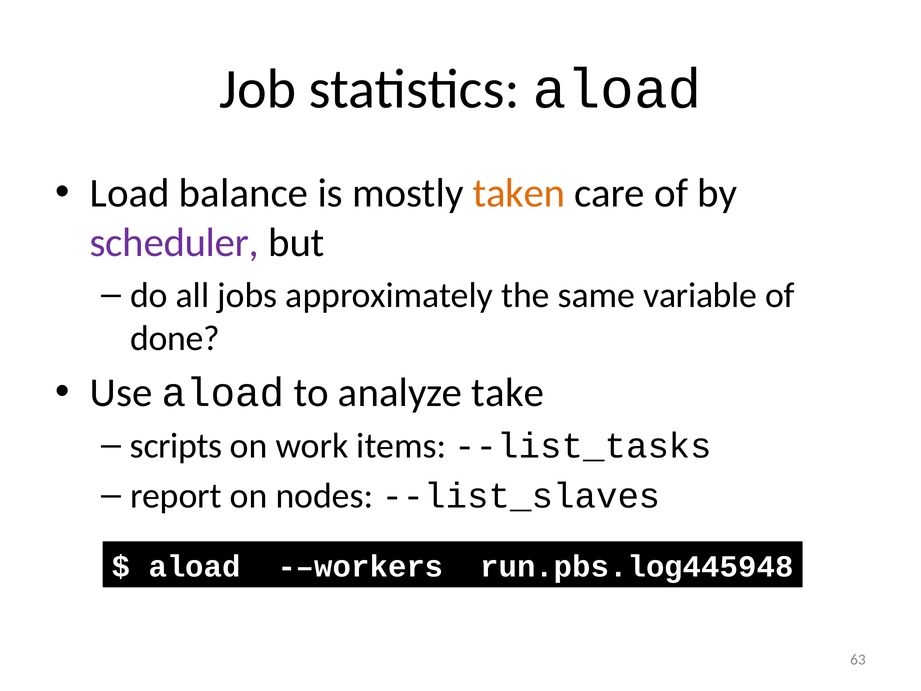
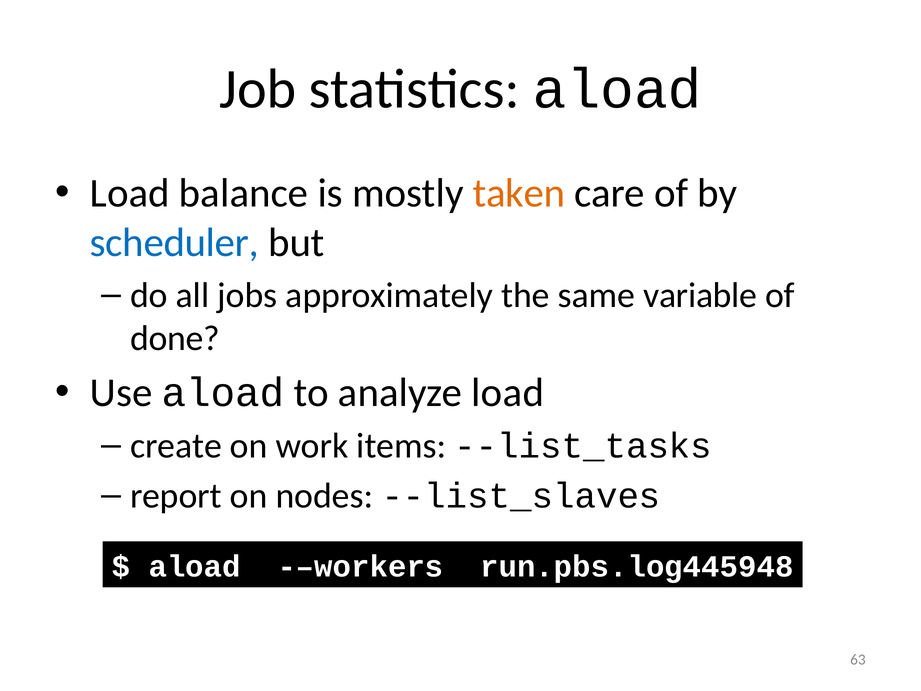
scheduler colour: purple -> blue (174, 242)
analyze take: take -> load (508, 393)
scripts: scripts -> create (176, 446)
